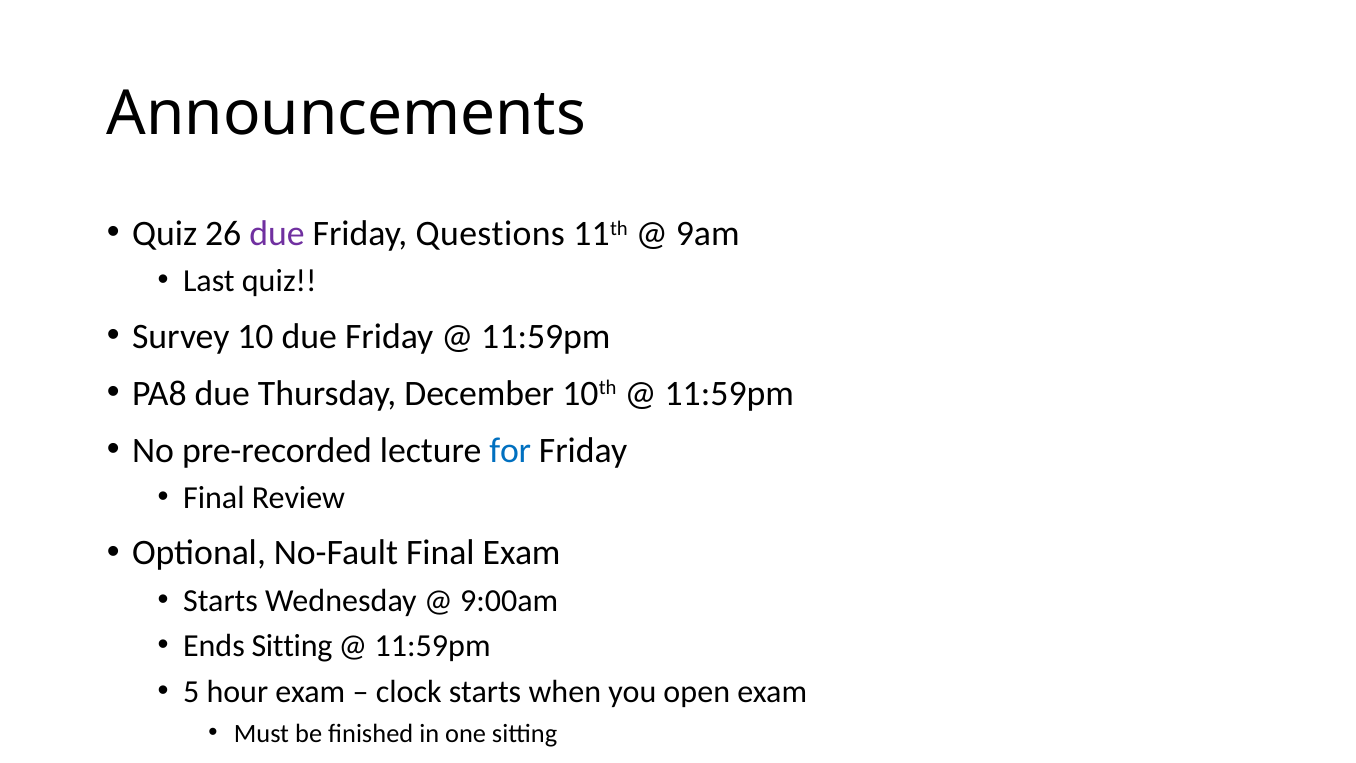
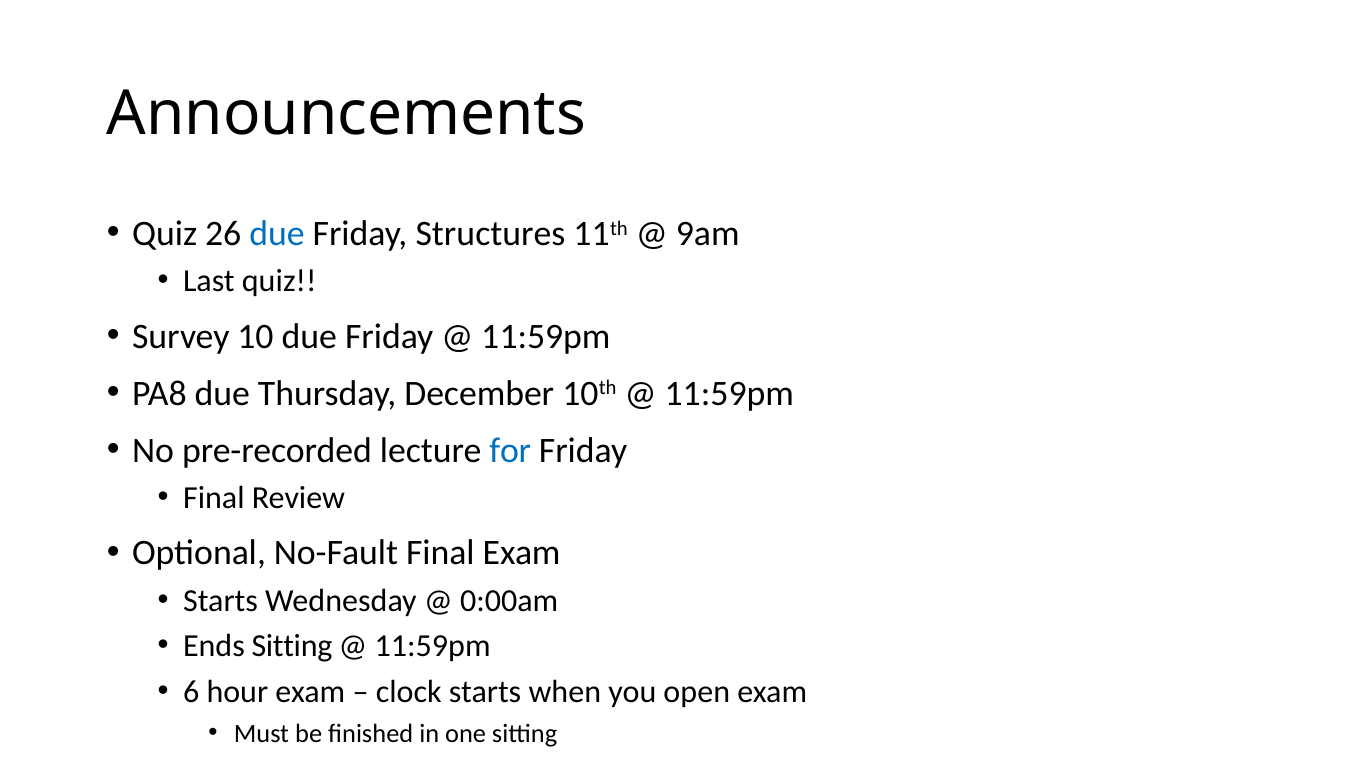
due colour: purple -> blue (277, 234)
Questions: Questions -> Structures (490, 234)
9:00am: 9:00am -> 0:00am (509, 600)
5: 5 -> 6 (191, 691)
